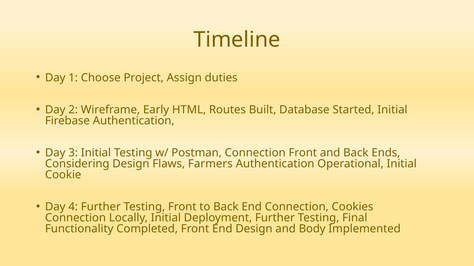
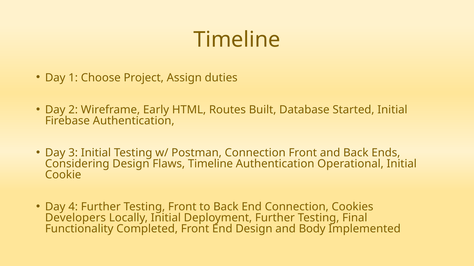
Flaws Farmers: Farmers -> Timeline (210, 164)
Connection: Connection -> Developers (75, 218)
